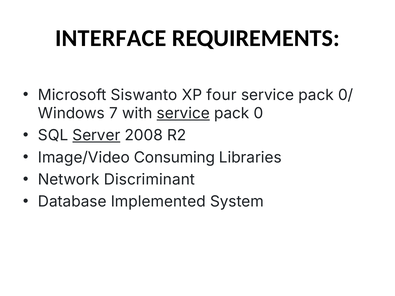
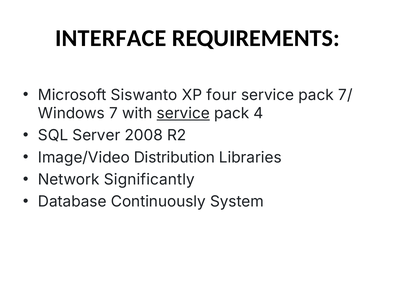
0/: 0/ -> 7/ (345, 95)
0: 0 -> 4 (258, 113)
Server underline: present -> none (96, 136)
Consuming: Consuming -> Distribution (174, 158)
Discriminant: Discriminant -> Significantly (149, 180)
Implemented: Implemented -> Continuously (158, 202)
